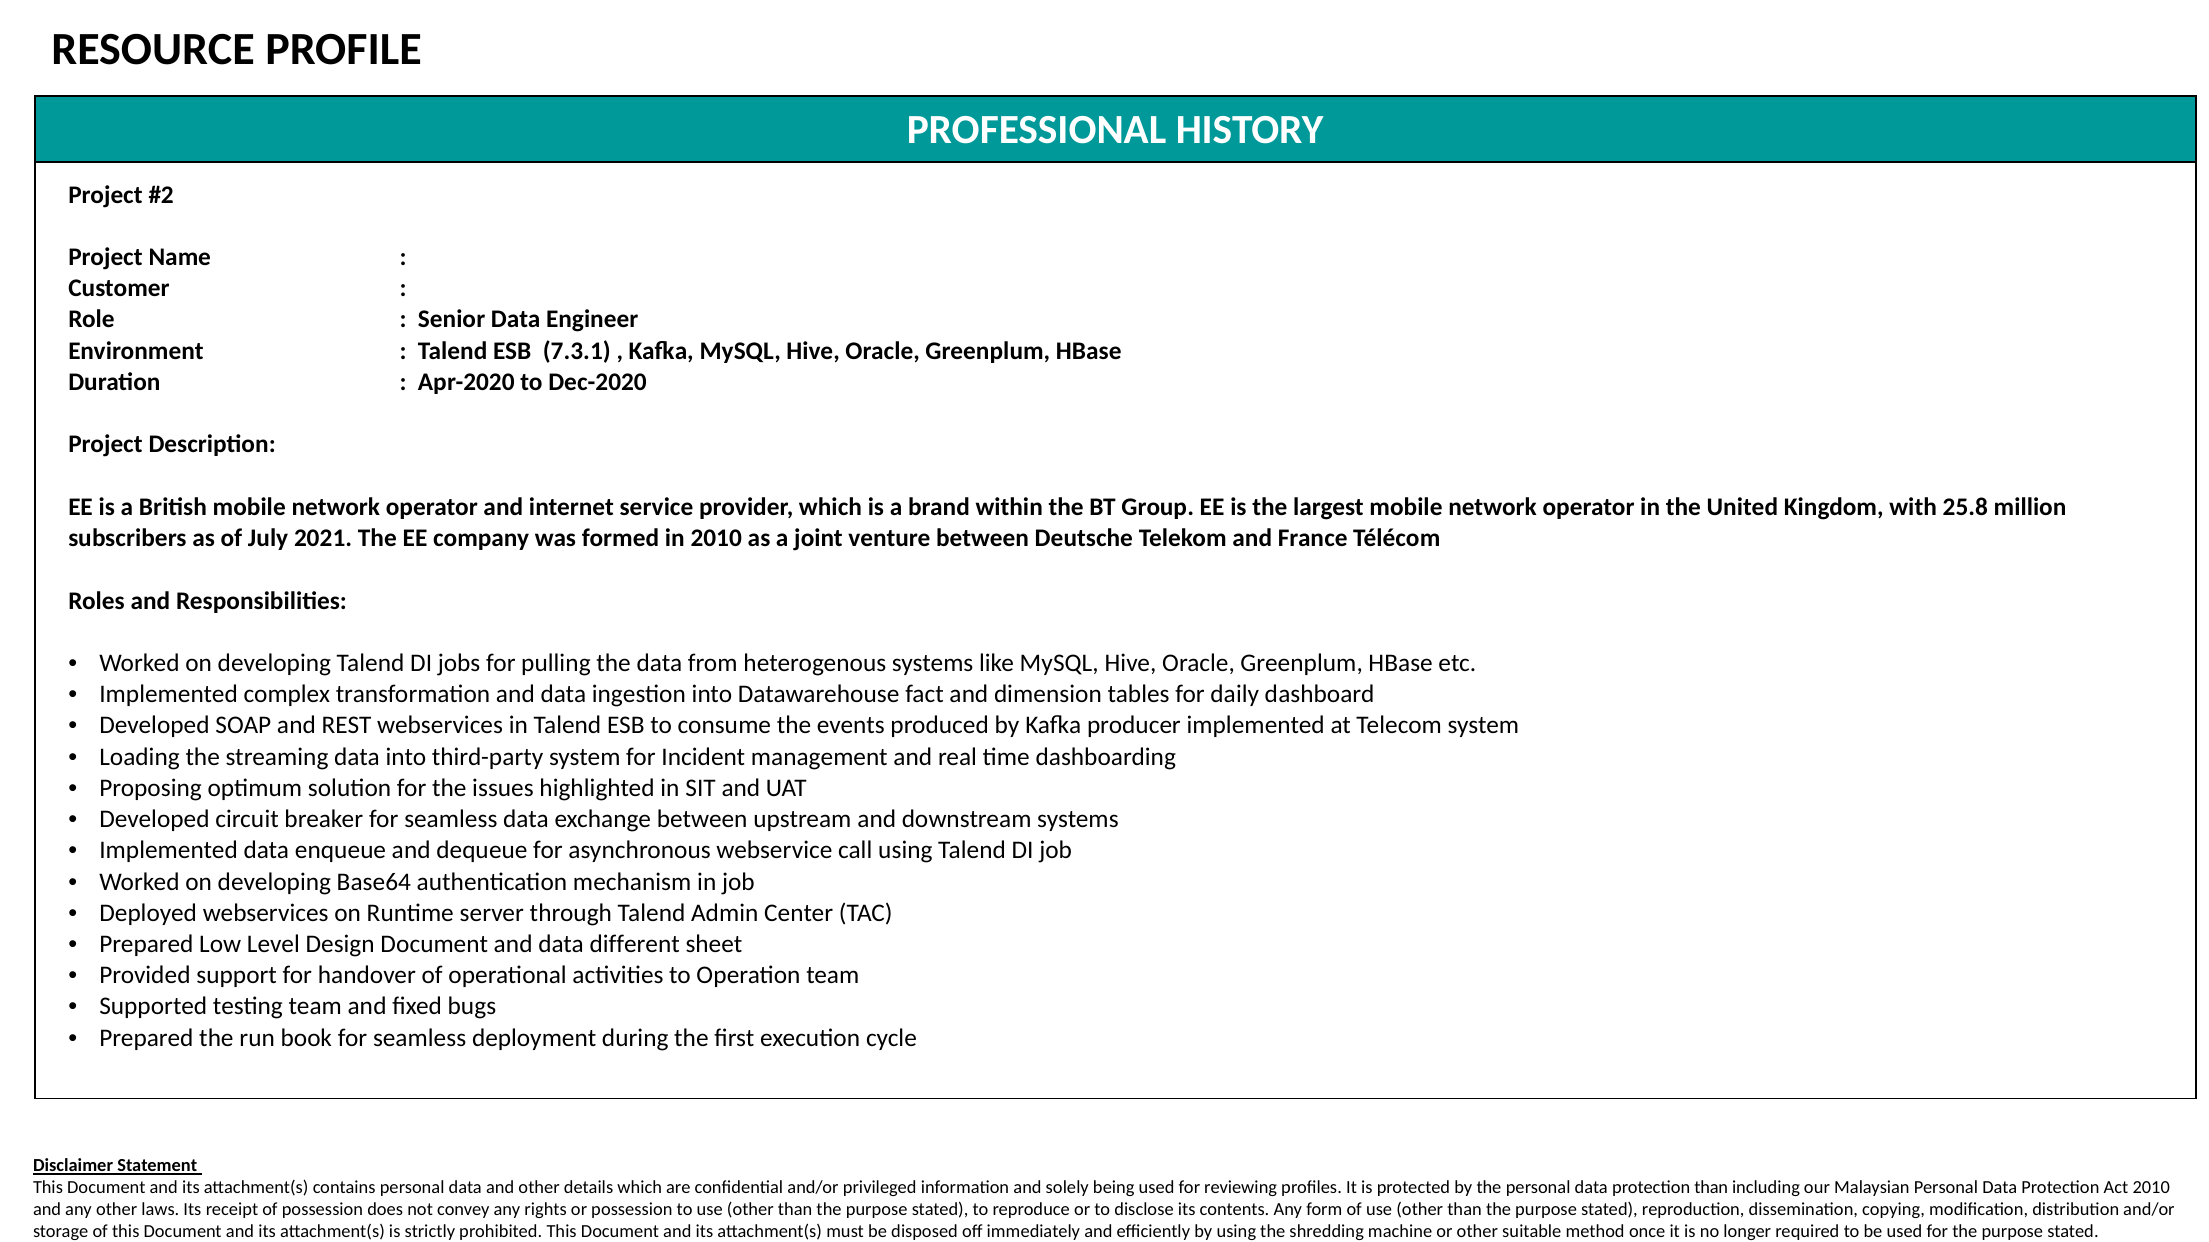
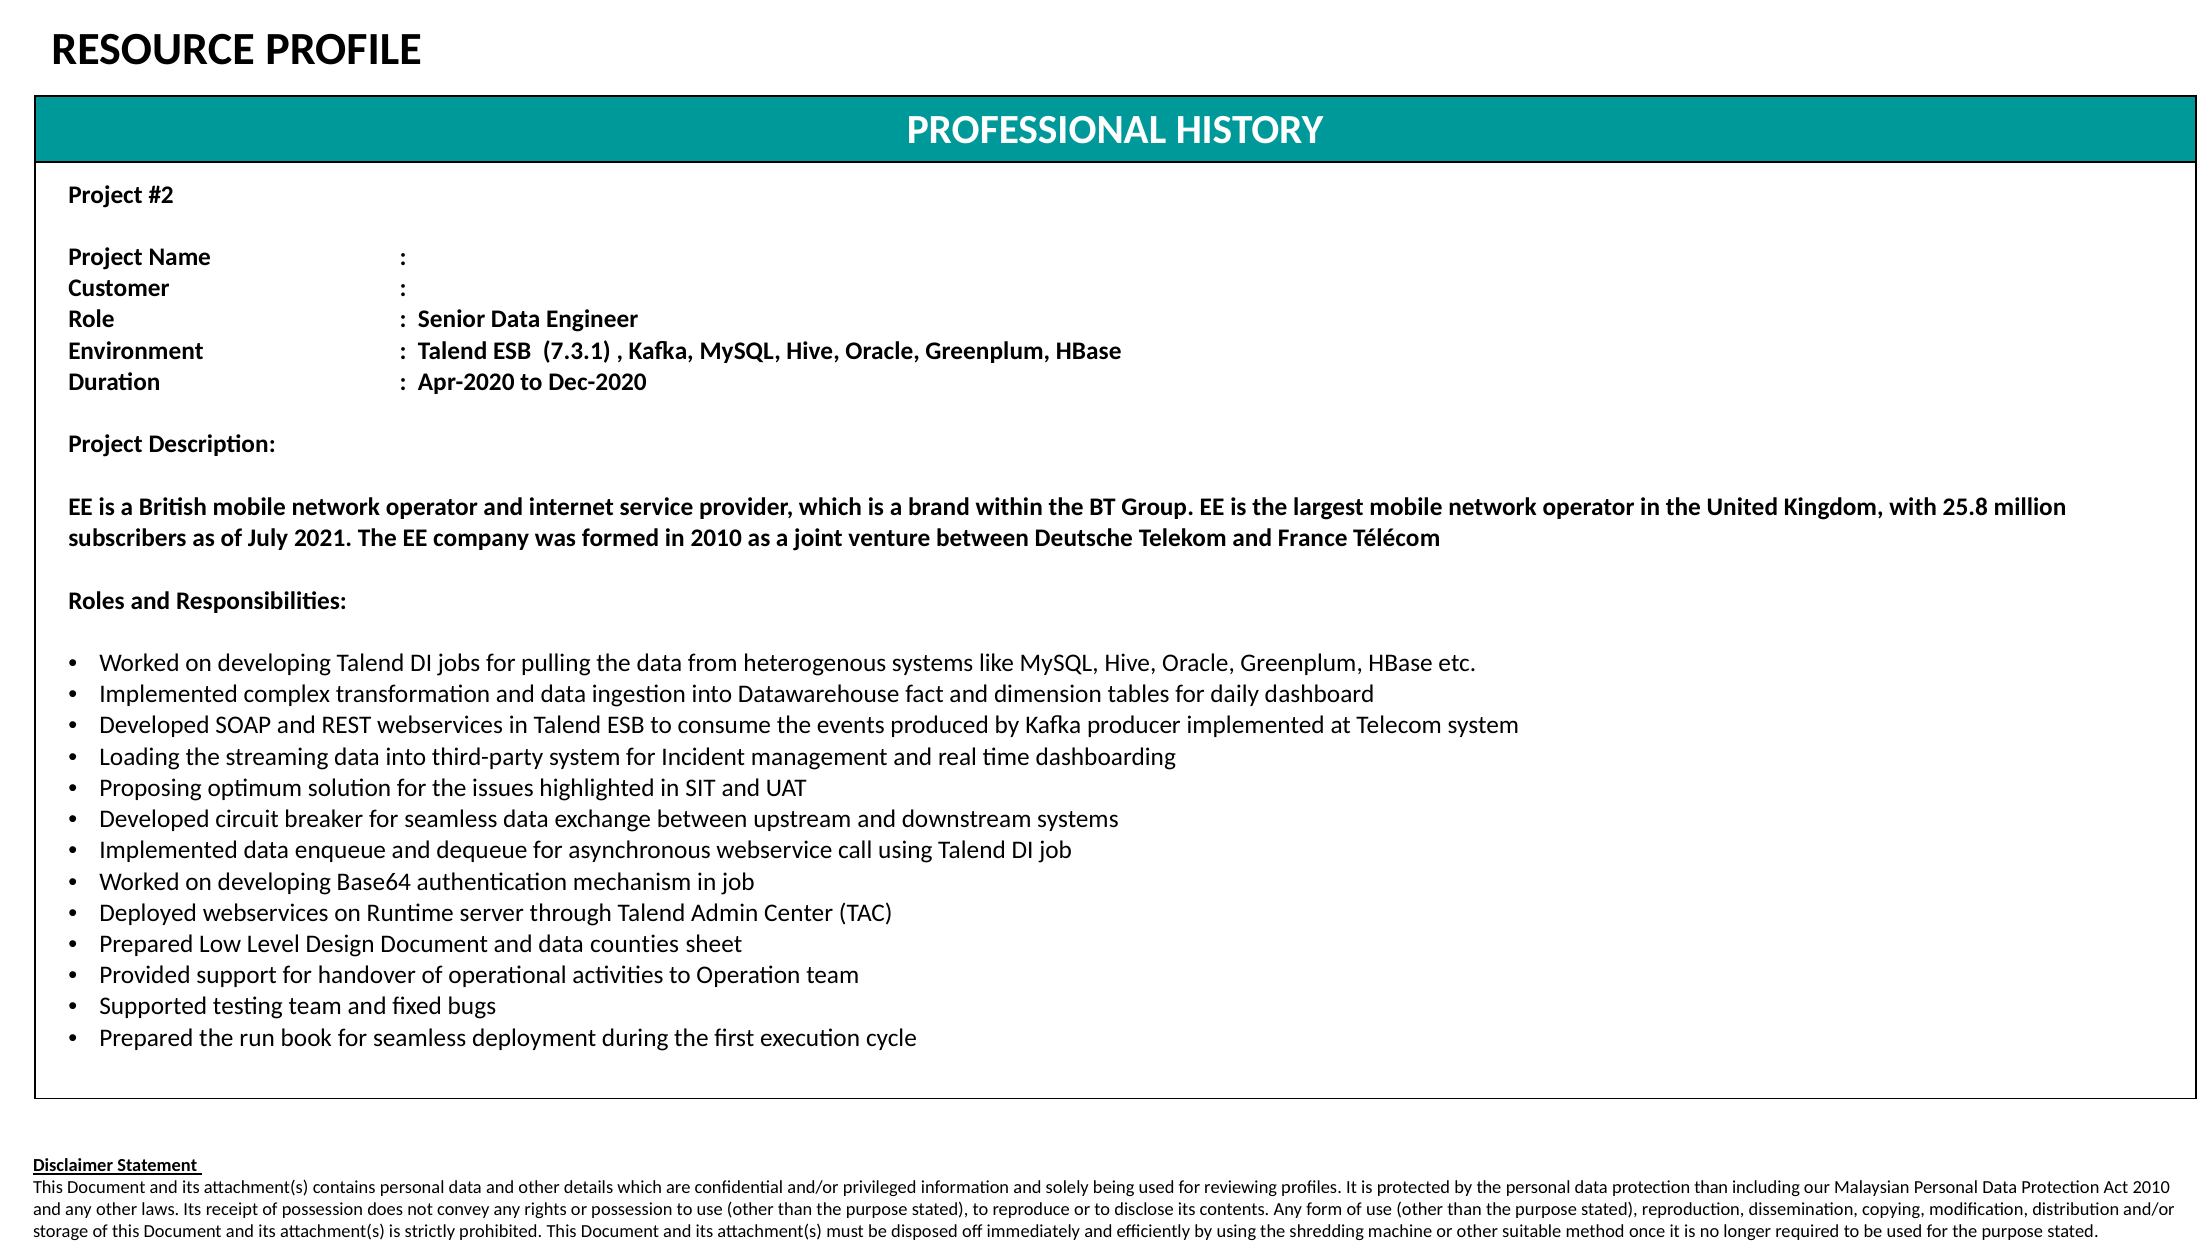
different: different -> counties (635, 945)
